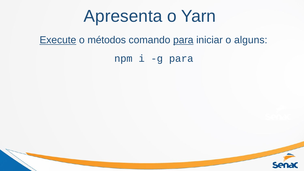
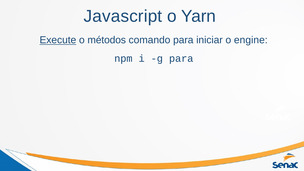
Apresenta: Apresenta -> Javascript (123, 16)
para underline: present -> none (183, 40)
alguns: alguns -> engine (251, 40)
